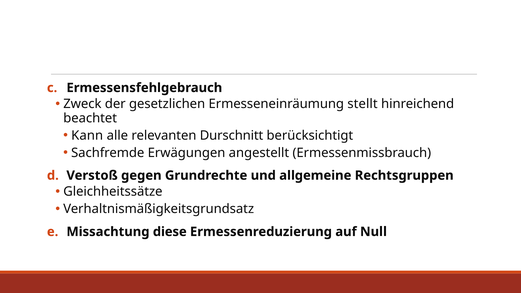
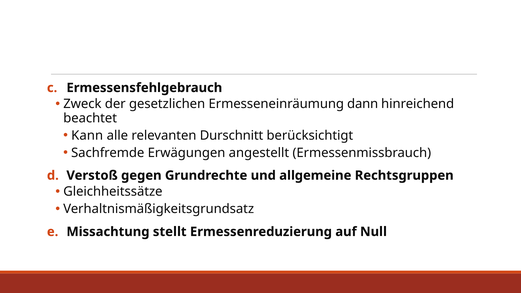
stellt: stellt -> dann (363, 104)
diese: diese -> stellt (170, 232)
